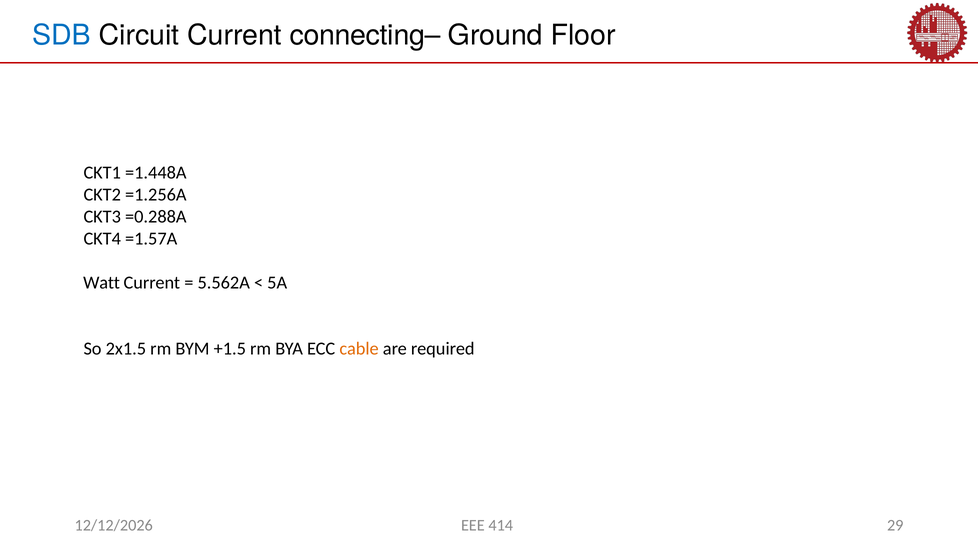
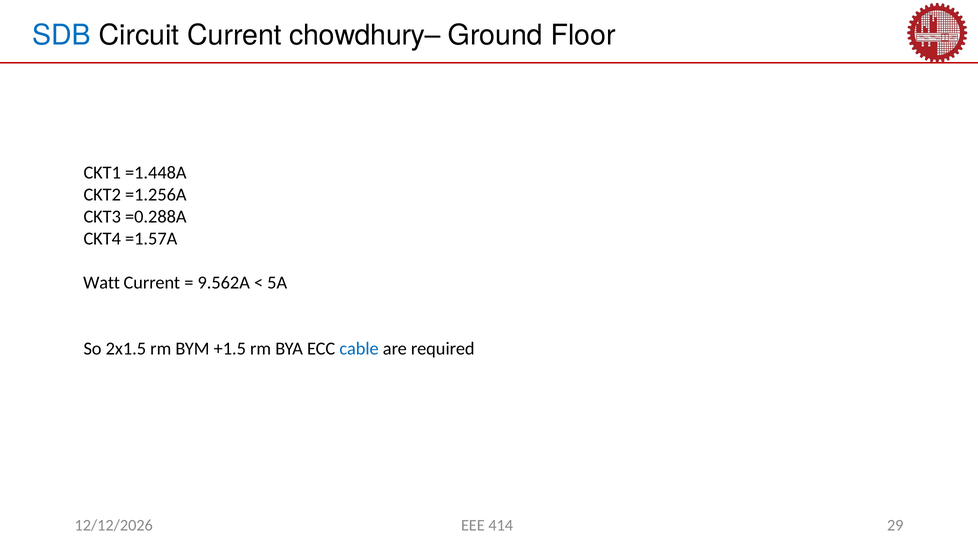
connecting–: connecting– -> chowdhury– (365, 35)
5.562A: 5.562A -> 9.562A (224, 283)
cable colour: orange -> blue (359, 349)
